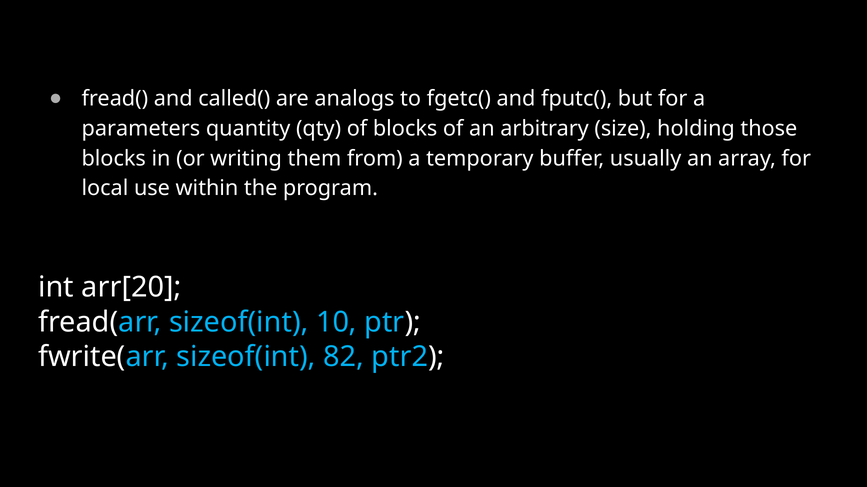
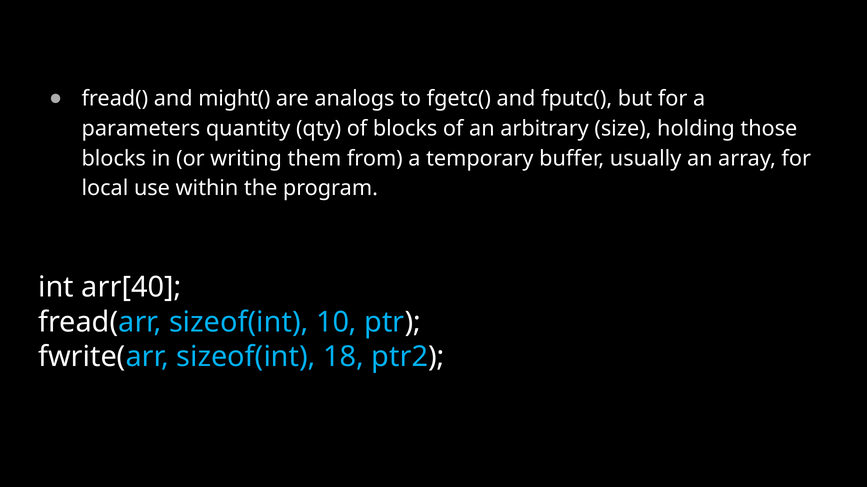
called(: called( -> might( (234, 99)
arr[20: arr[20 -> arr[40 (131, 288)
82: 82 -> 18 (344, 357)
